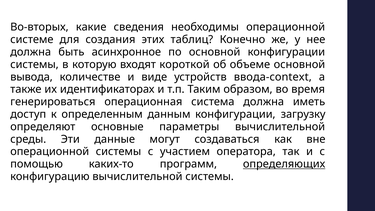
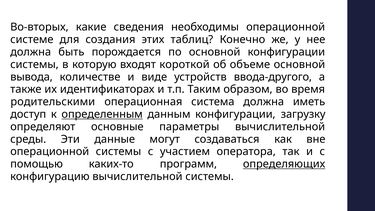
асинхронное: асинхронное -> порождается (126, 52)
ввода-context: ввода-context -> ввода-другого (273, 77)
генерироваться: генерироваться -> родительскими (53, 102)
определенным underline: none -> present (102, 114)
